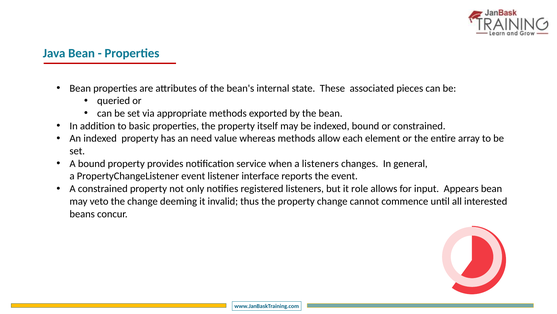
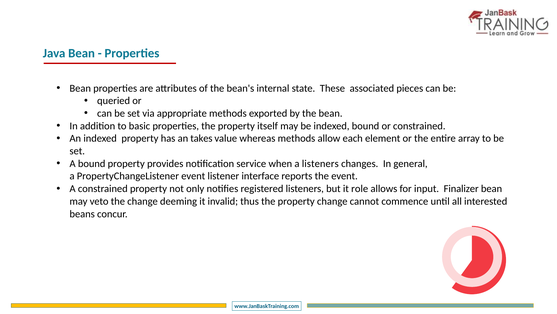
need: need -> takes (201, 138)
Appears: Appears -> Finalizer (461, 188)
